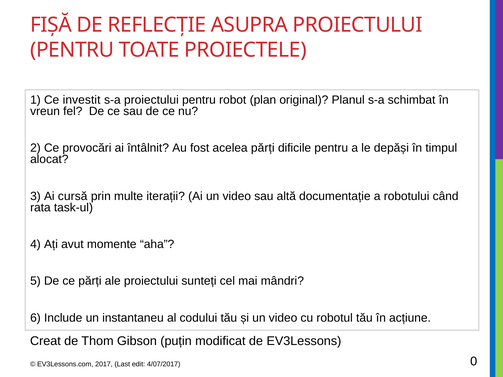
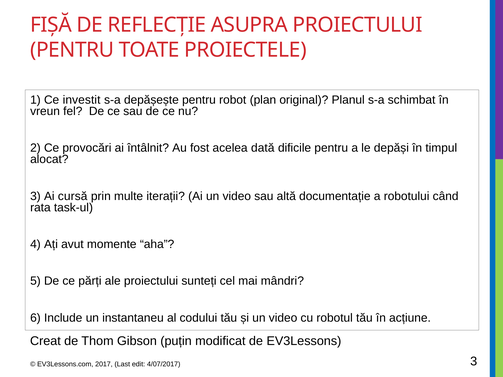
s-a proiectului: proiectului -> depășește (151, 100)
acelea părți: părți -> dată (263, 148)
4/07/2017 0: 0 -> 3 (474, 362)
